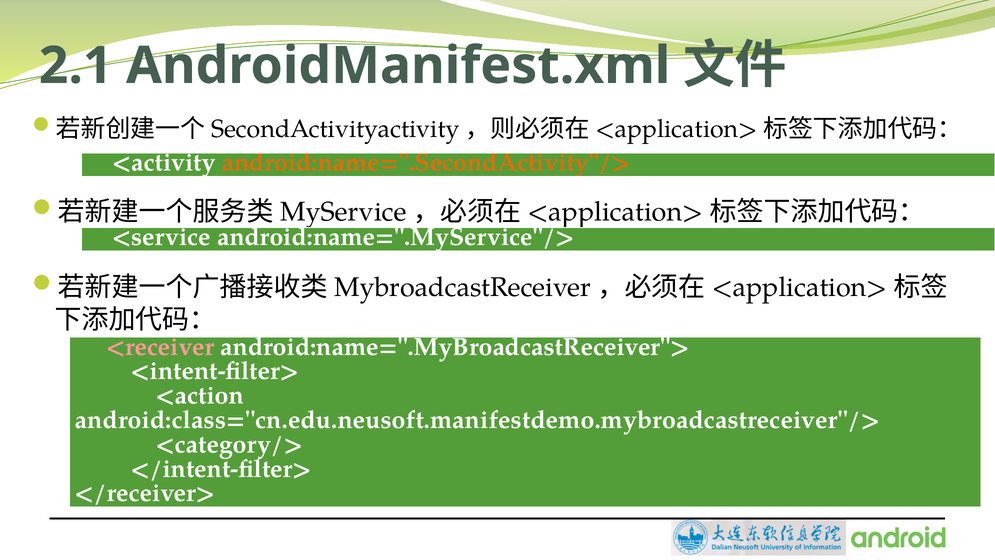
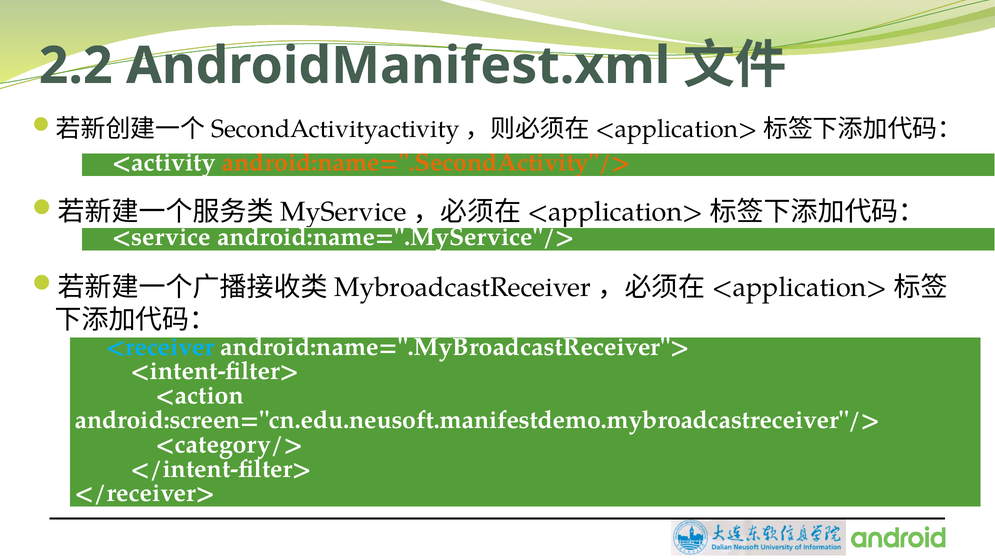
2.1: 2.1 -> 2.2 (76, 66)
<receiver colour: pink -> light blue (160, 347)
android:class="cn.edu.neusoft.manifestdemo.mybroadcastreceiver"/>: android:class="cn.edu.neusoft.manifestdemo.mybroadcastreceiver"/> -> android:screen="cn.edu.neusoft.manifestdemo.mybroadcastreceiver"/> (477, 420)
